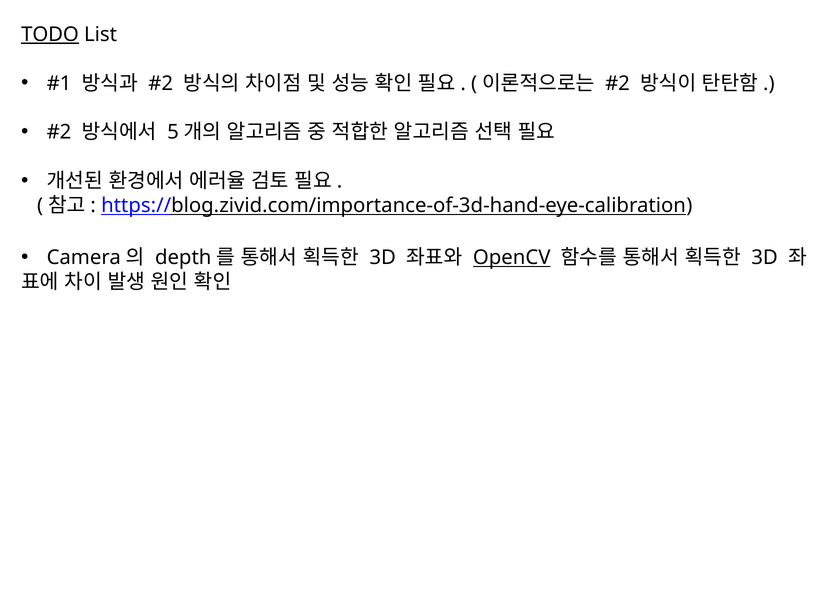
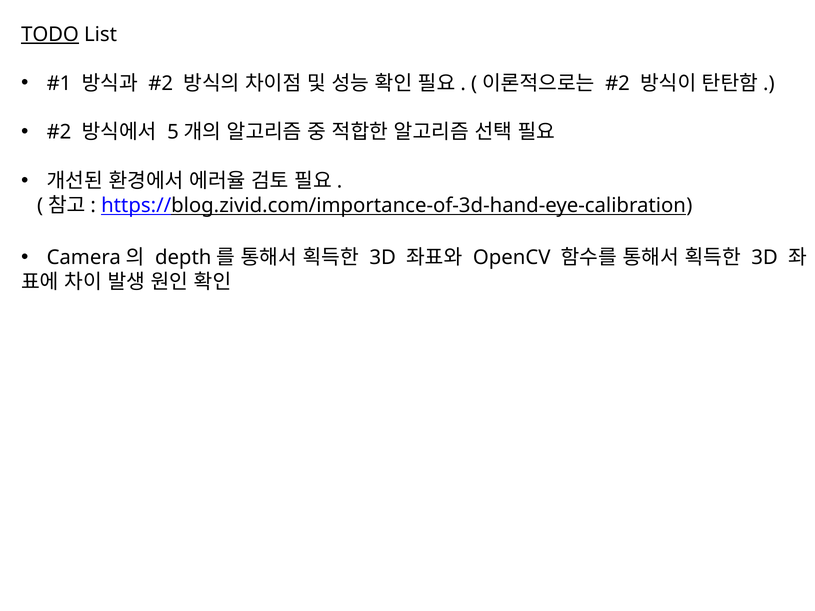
OpenCV underline: present -> none (512, 258)
